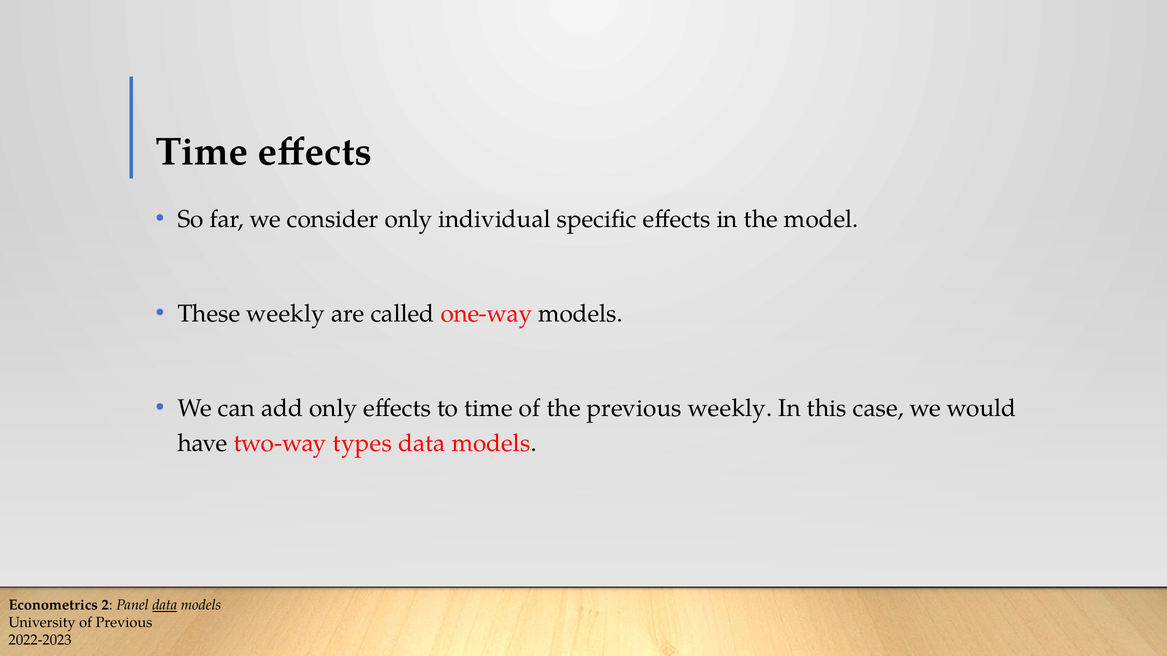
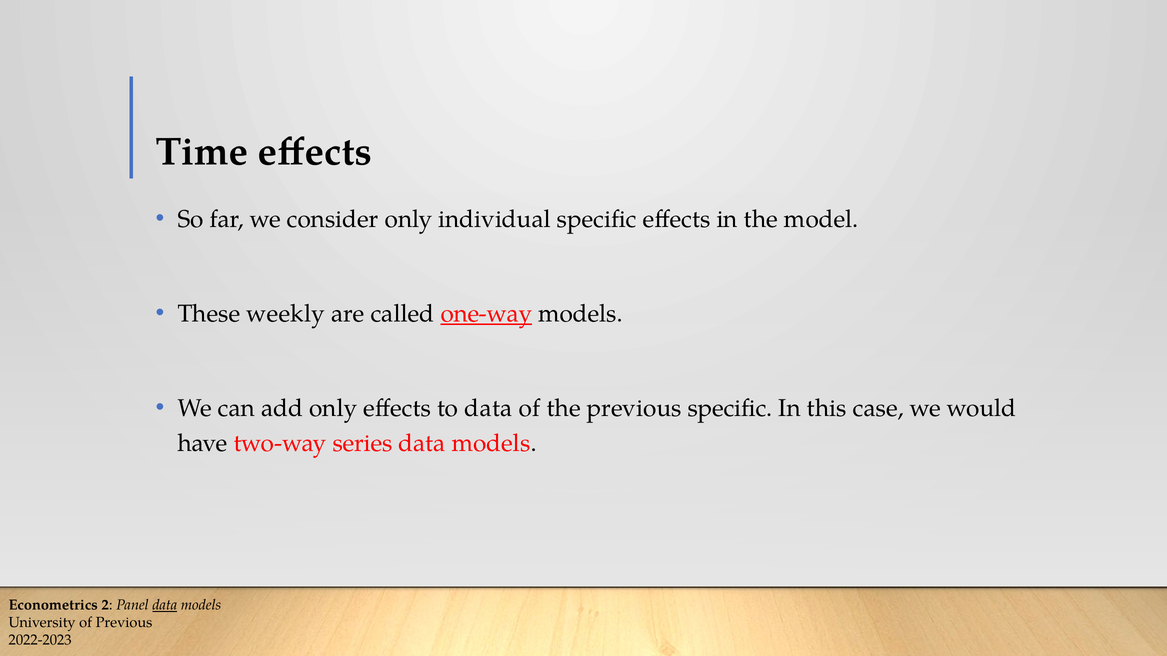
one-way underline: none -> present (486, 314)
to time: time -> data (488, 408)
previous weekly: weekly -> specific (730, 408)
types: types -> series (363, 443)
